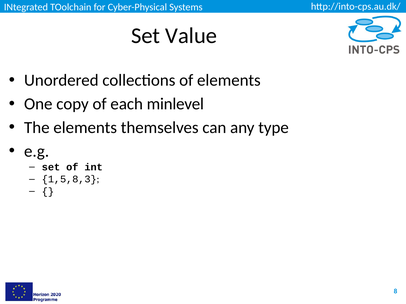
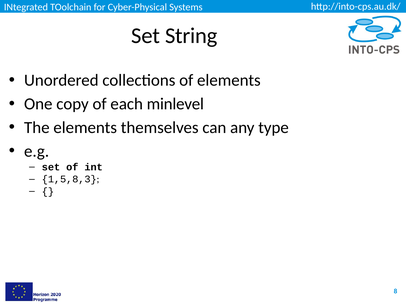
Value: Value -> String (191, 36)
